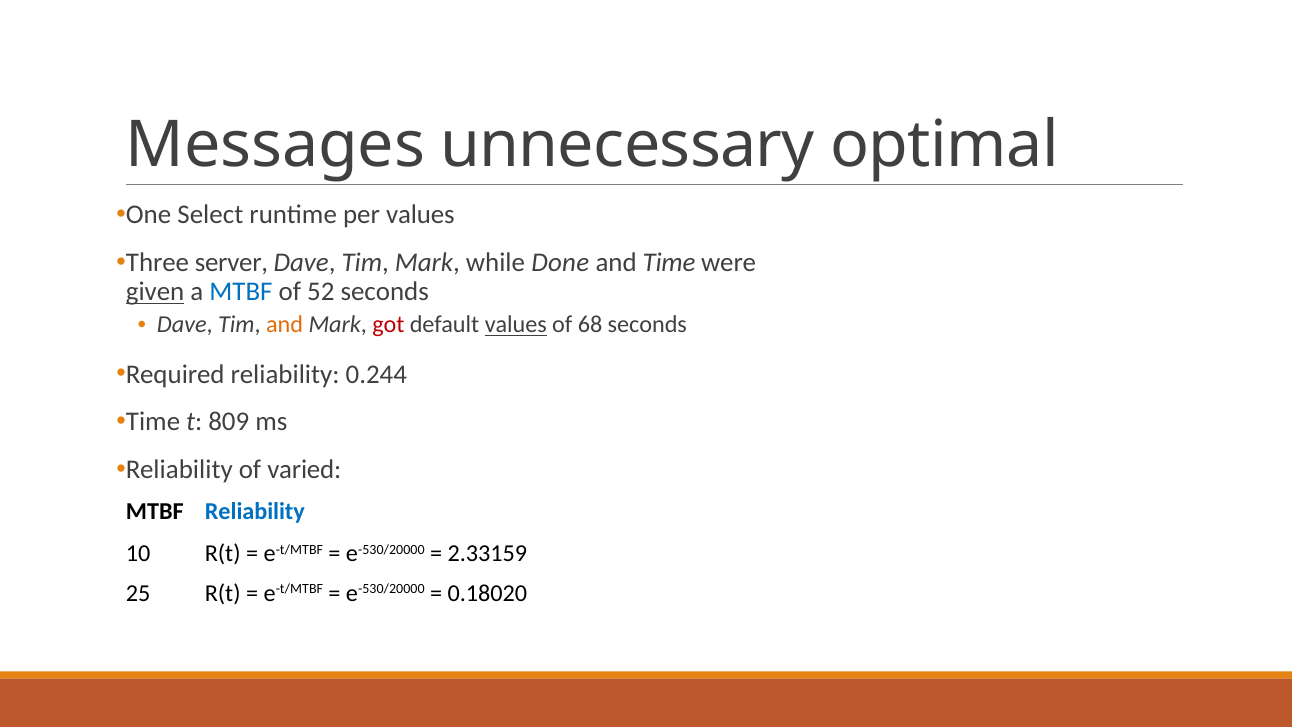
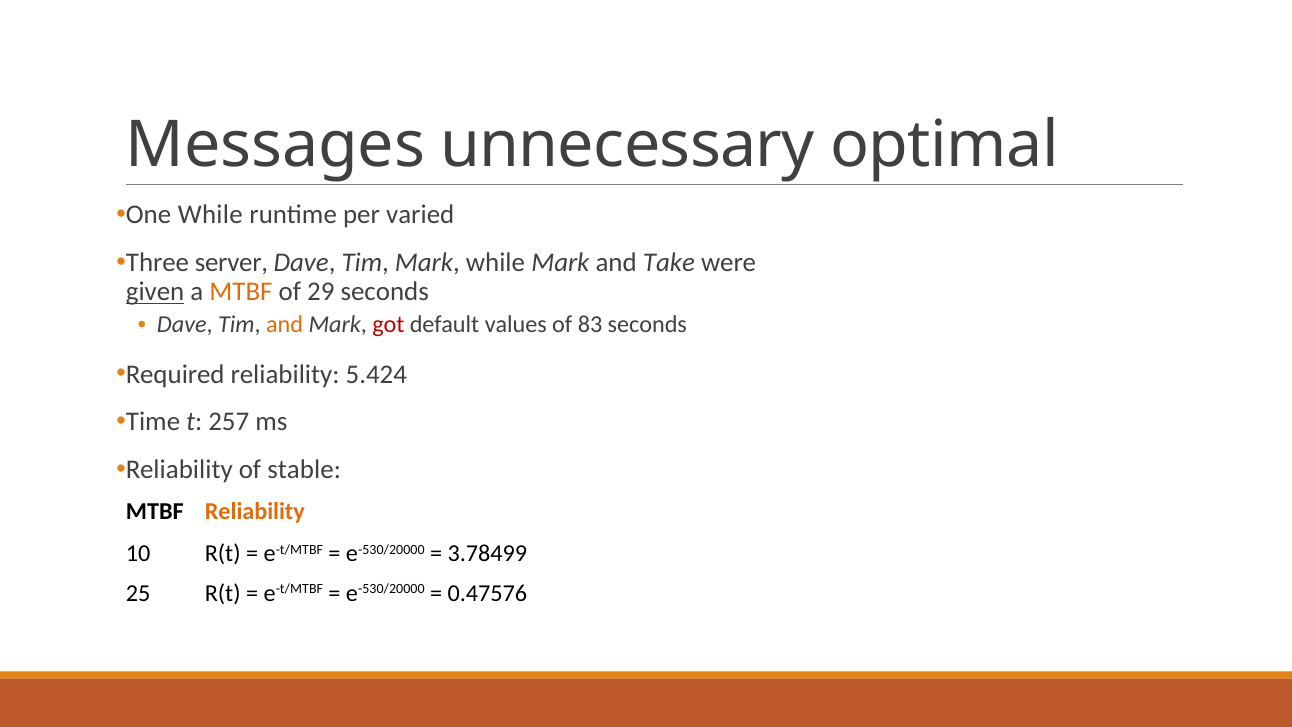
One Select: Select -> While (210, 215)
per values: values -> varied (420, 215)
while Done: Done -> Mark (560, 263)
and Time: Time -> Take (669, 263)
MTBF colour: blue -> orange (241, 292)
52: 52 -> 29 (321, 292)
values underline: present -> none (516, 325)
68: 68 -> 83 (590, 325)
0.244: 0.244 -> 5.424 (376, 374)
809: 809 -> 257 (229, 422)
varied: varied -> stable (304, 470)
Reliability colour: blue -> orange (255, 512)
2.33159: 2.33159 -> 3.78499 (487, 554)
0.18020: 0.18020 -> 0.47576 (487, 593)
